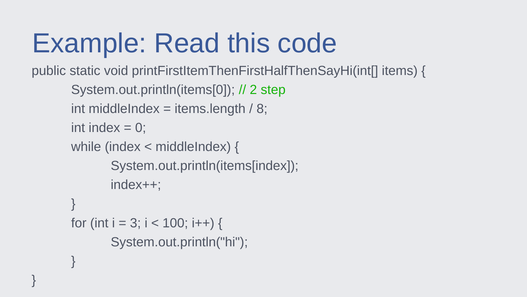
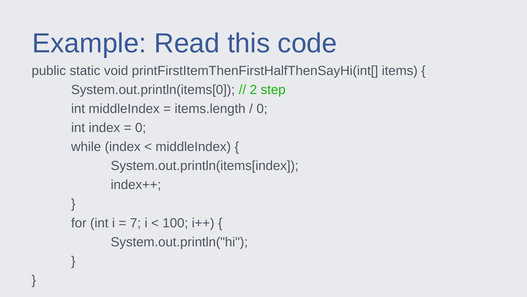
8: 8 -> 0 (262, 109)
3: 3 -> 7 (135, 223)
